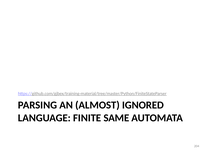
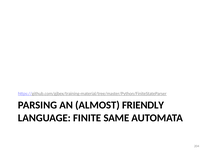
IGNORED: IGNORED -> FRIENDLY (143, 106)
